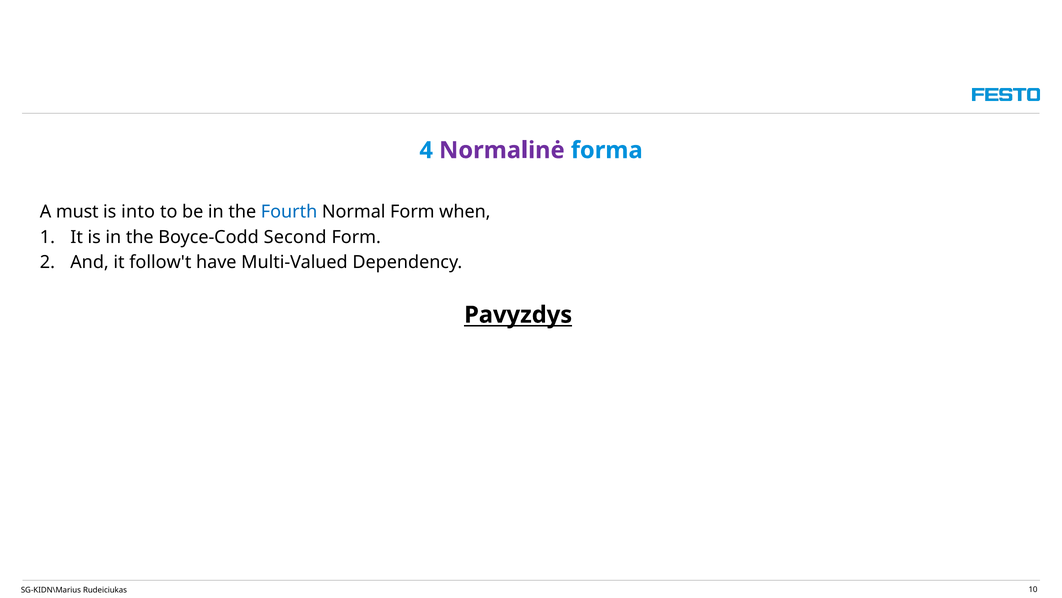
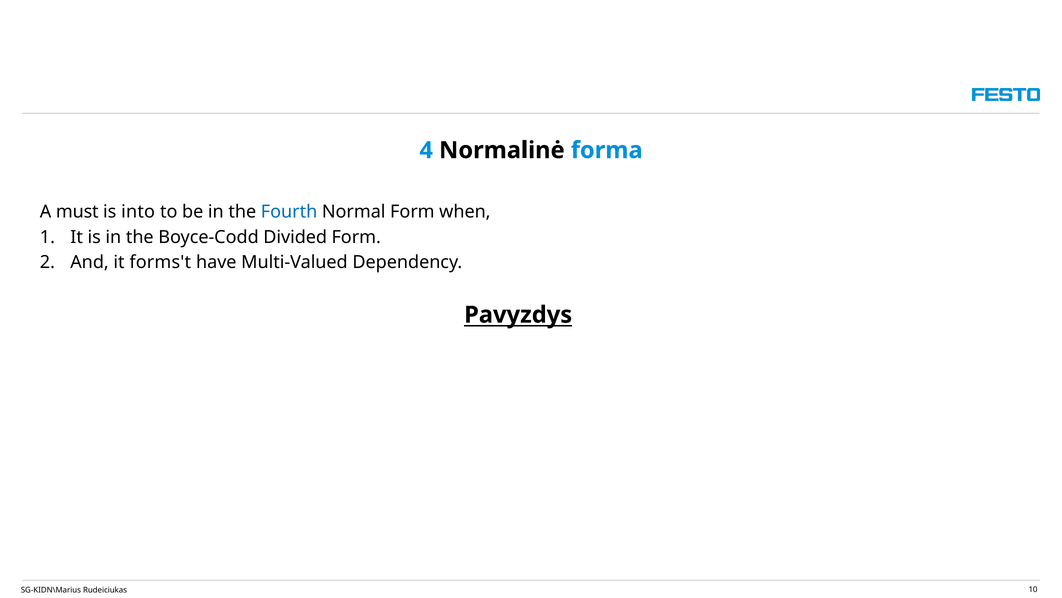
Normalinė colour: purple -> black (502, 150)
Second: Second -> Divided (295, 237)
follow't: follow't -> forms't (160, 263)
